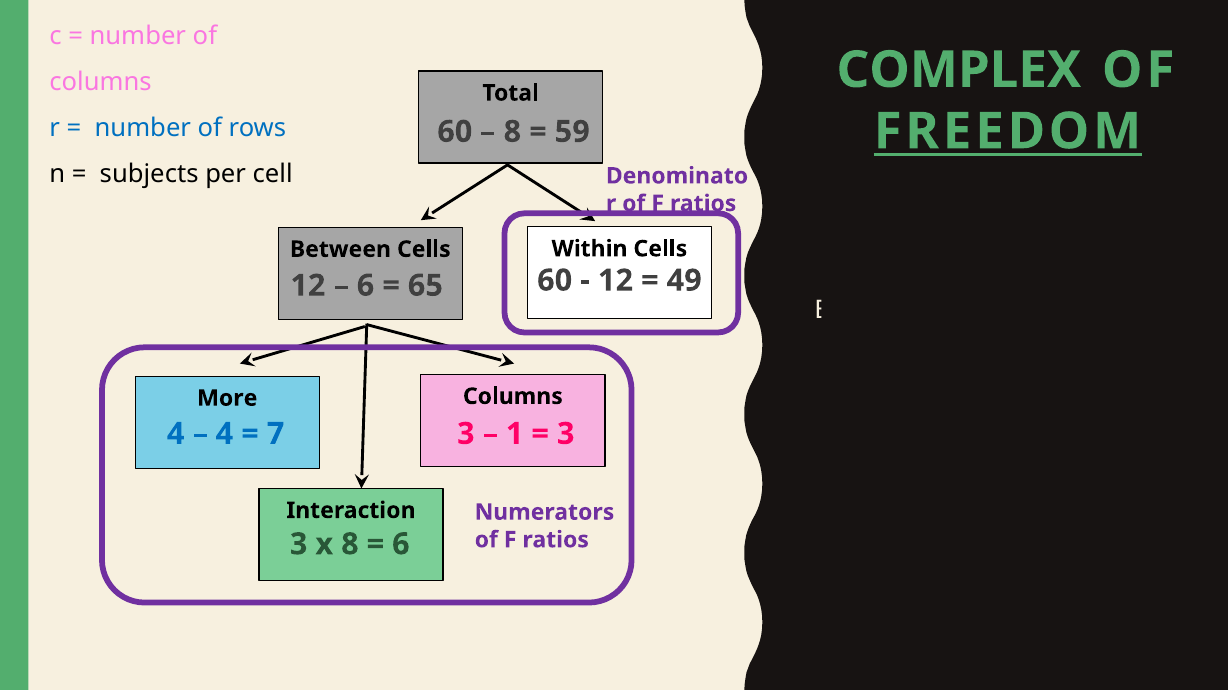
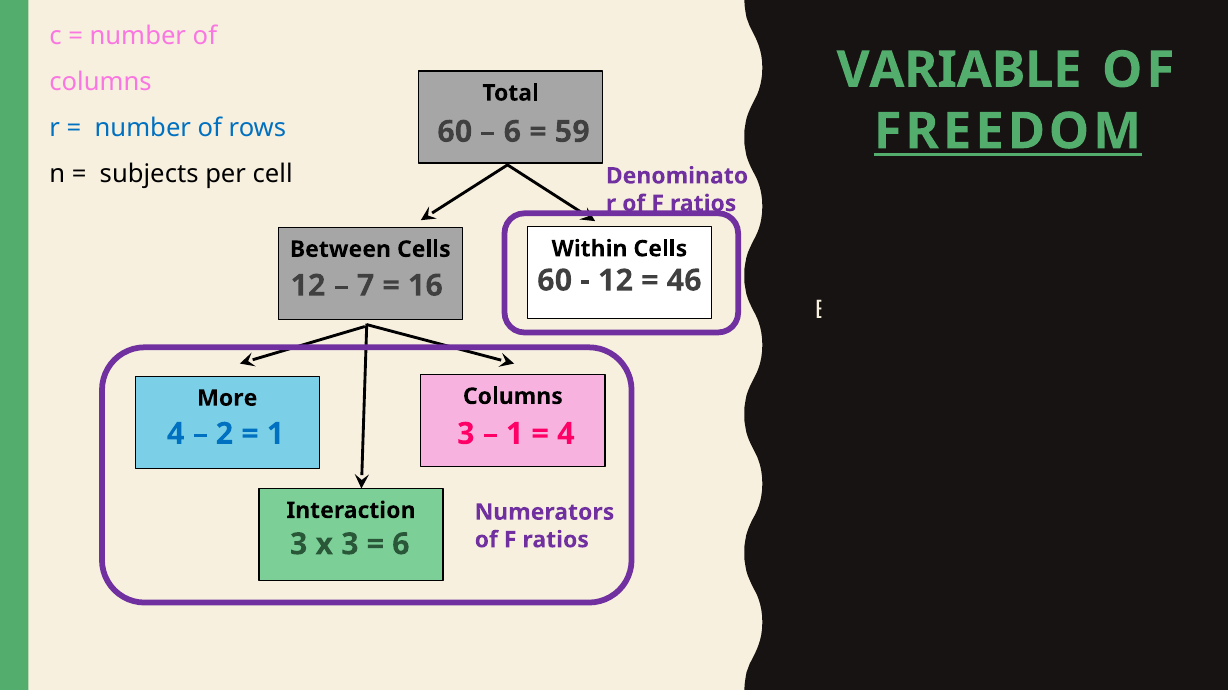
COMPLEX: COMPLEX -> VARIABLE (959, 70)
8: 8 -> 6 (512, 132)
6: 6 -> 7 (366, 286)
65: 65 -> 16 (425, 286)
49: 49 -> 46 (684, 281)
4: 4 -> 2 (224, 434)
7: 7 -> 1 (276, 434)
3: 3 -> 4 (566, 434)
x 8: 8 -> 3 (350, 545)
